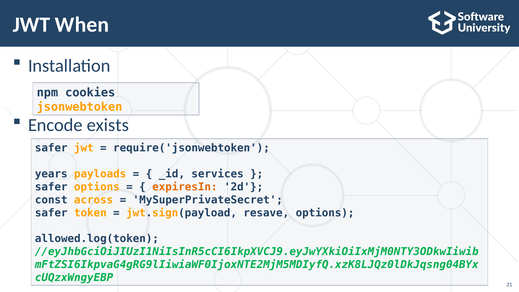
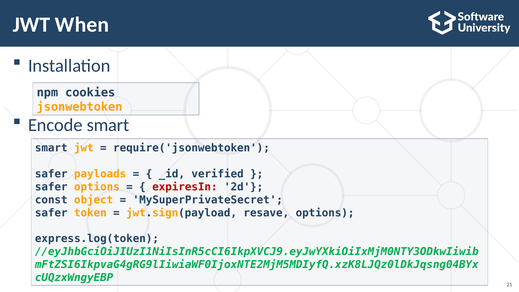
Encode exists: exists -> smart (108, 125)
safer: safer -> smart (51, 148)
years: years -> safer (51, 174)
services: services -> verified (218, 174)
expiresIn colour: orange -> red (185, 187)
across: across -> object (94, 200)
allowed.log(token: allowed.log(token -> express.log(token (97, 239)
